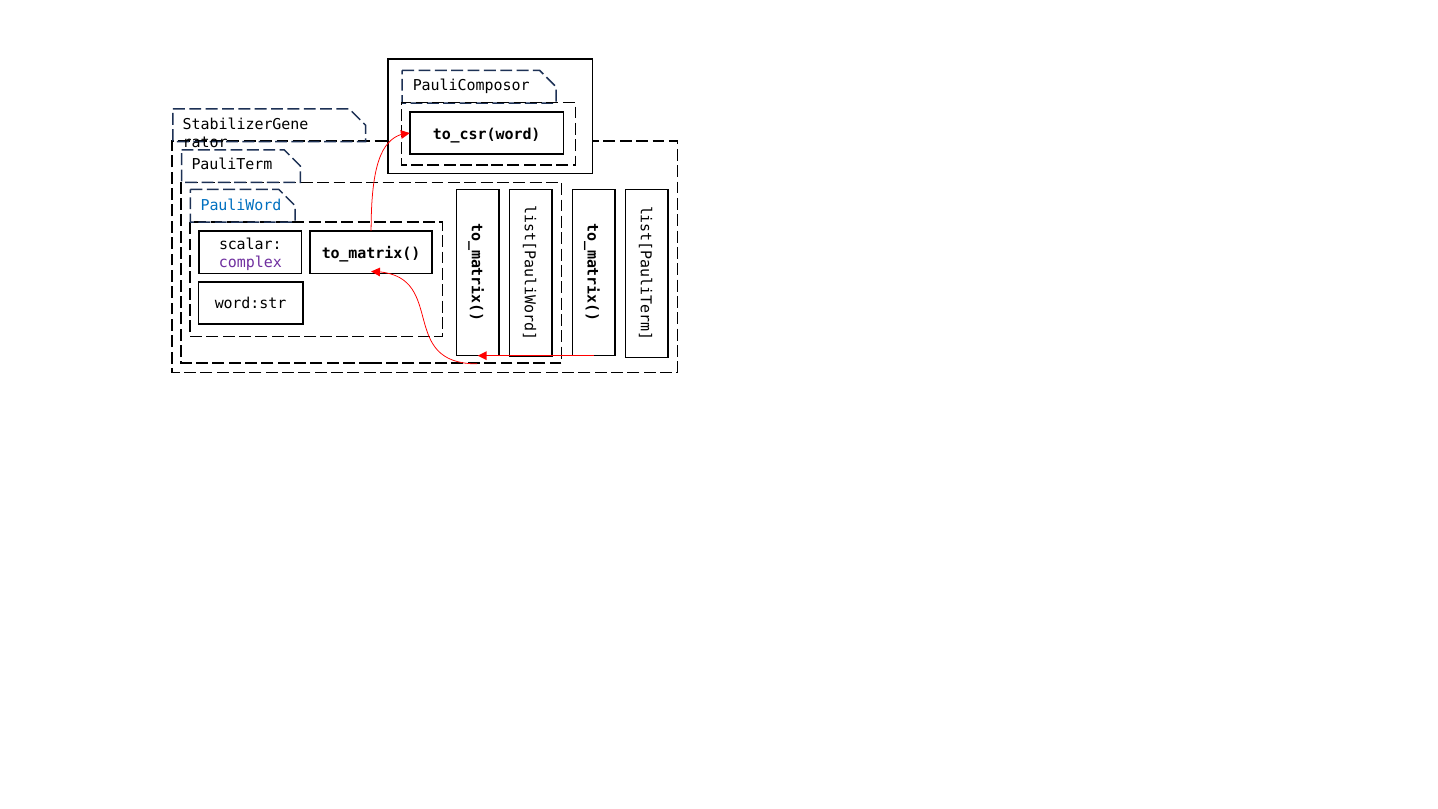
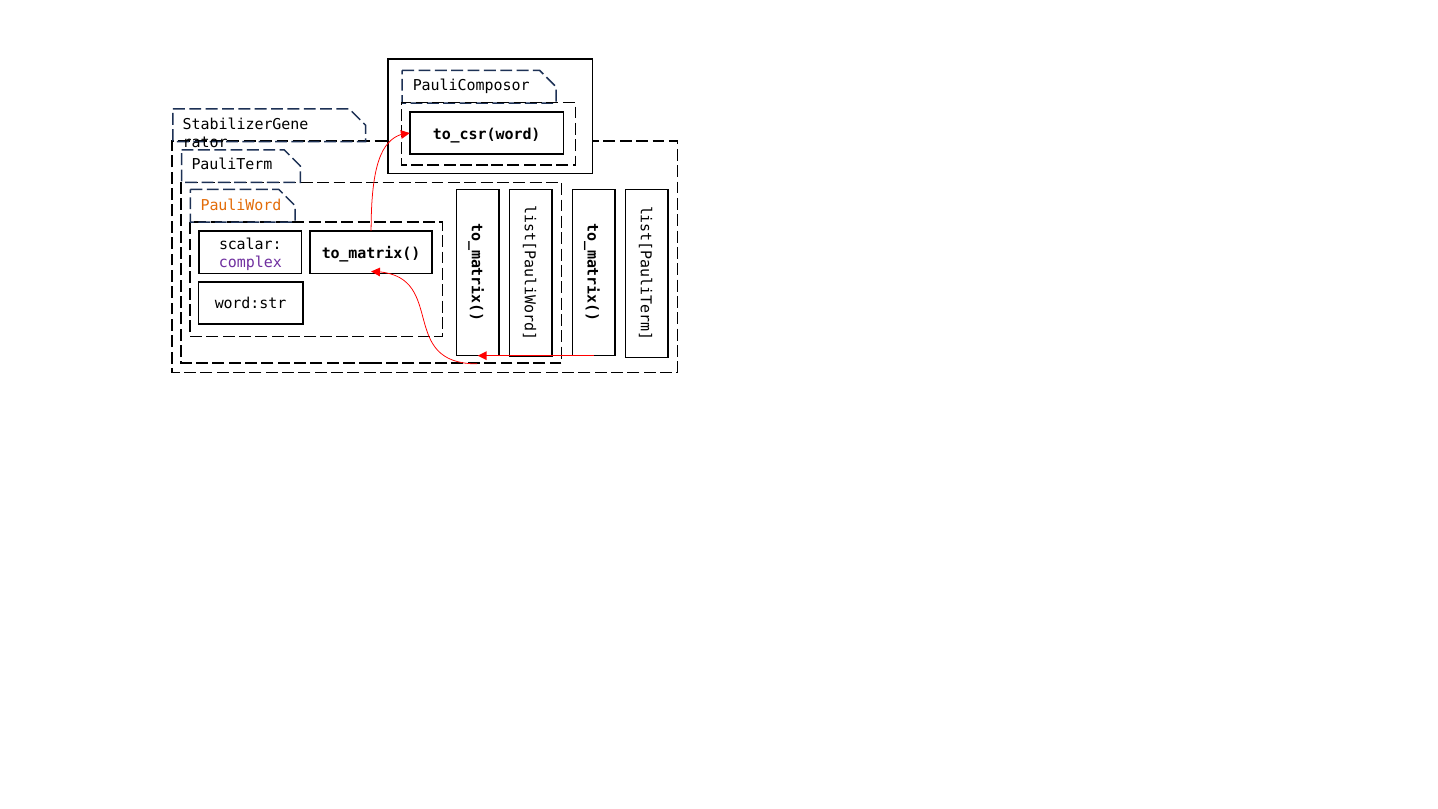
PauliWord colour: blue -> orange (241, 205)
